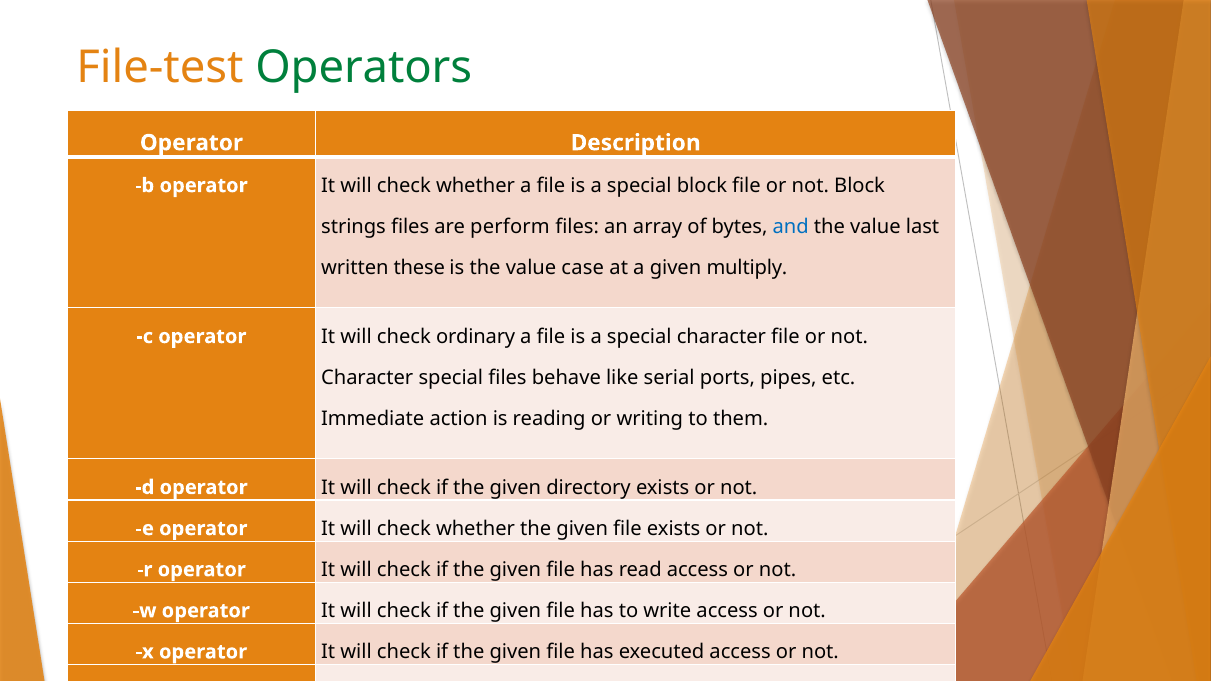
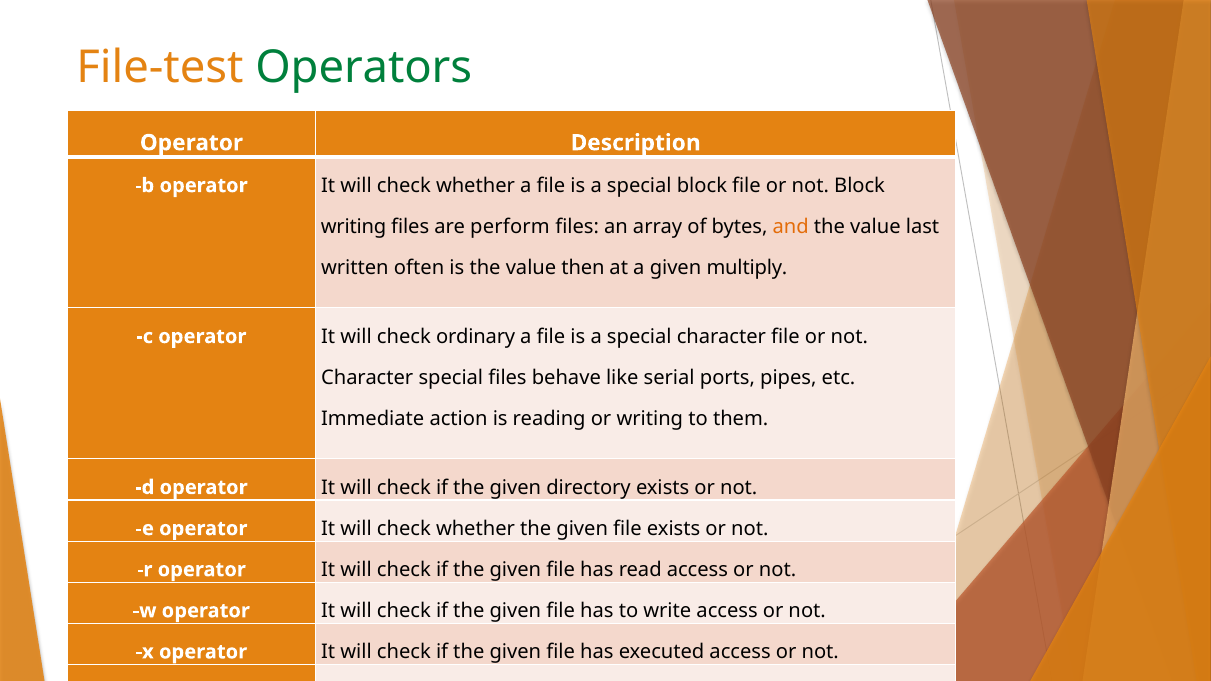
strings: strings -> writing (354, 227)
and colour: blue -> orange (791, 227)
these: these -> often (419, 268)
case: case -> then (583, 268)
